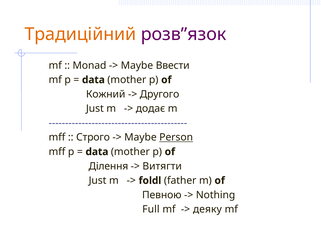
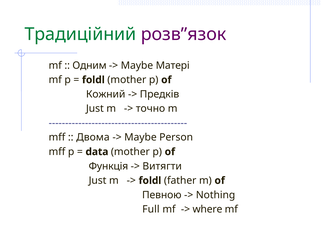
Традиційний colour: orange -> green (80, 34)
Monad: Monad -> Одним (89, 66)
Ввести: Ввести -> Матері (173, 66)
data: data -> foldl (93, 80)
Другого: Другого -> Предків (159, 95)
додає: додає -> точно (150, 109)
Строго: Строго -> Двома (93, 138)
Person underline: present -> none (176, 138)
Ділення: Ділення -> Функція (108, 167)
деяку: деяку -> where (207, 210)
